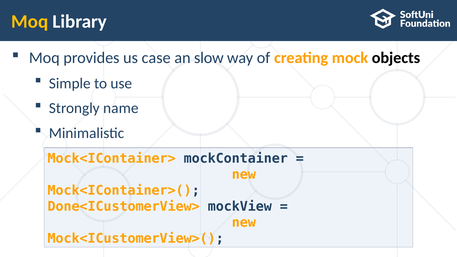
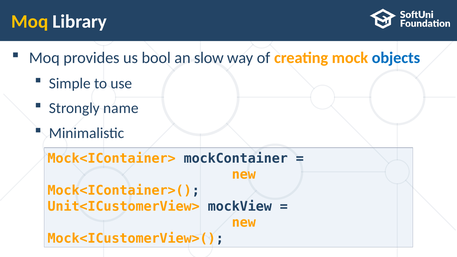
case: case -> bool (156, 58)
objects colour: black -> blue (396, 58)
Done<ICustomerView>: Done<ICustomerView> -> Unit<ICustomerView> (124, 206)
